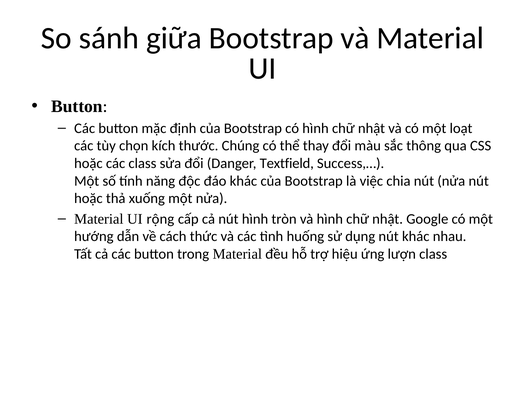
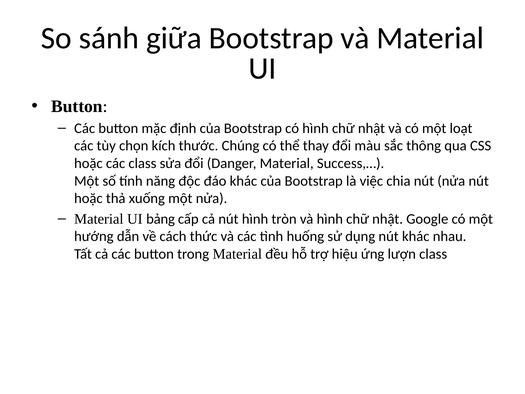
Danger Textfield: Textfield -> Material (287, 163)
rộng: rộng -> bảng (161, 219)
